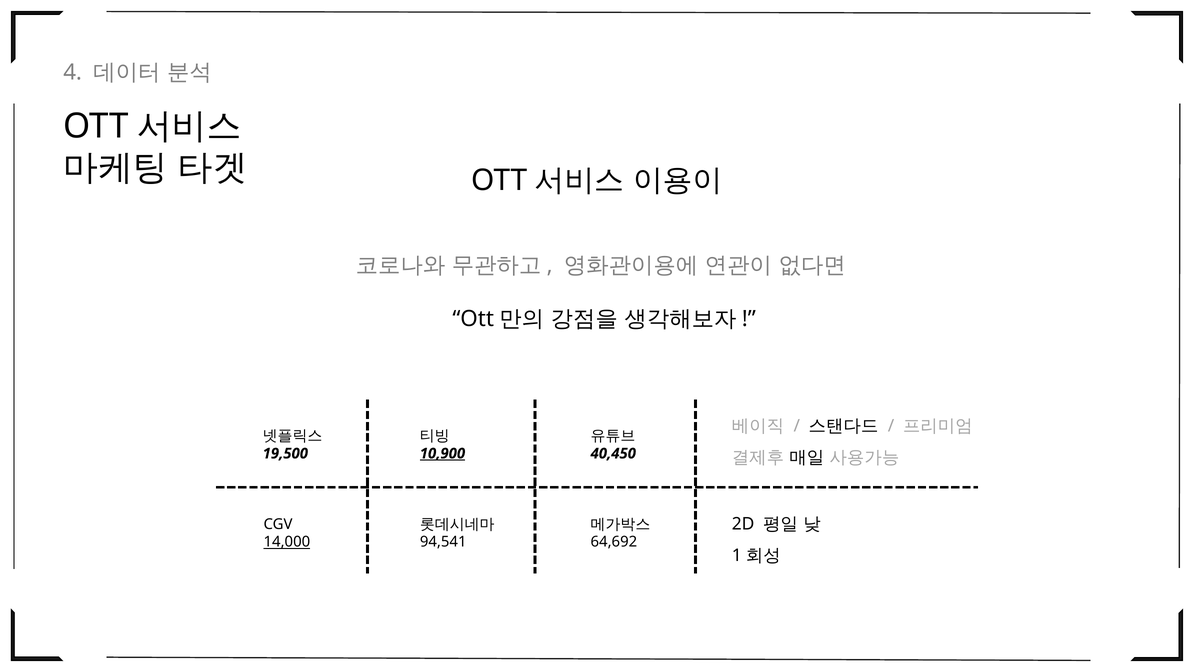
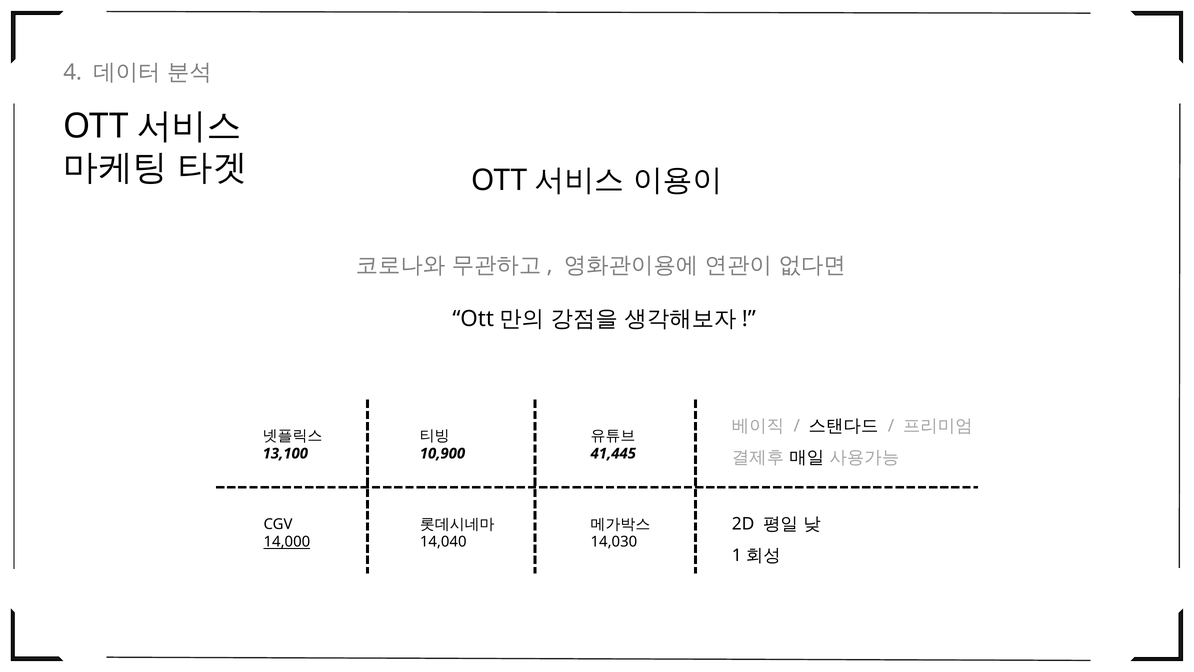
19,500: 19,500 -> 13,100 (285, 453)
10,900 underline: present -> none (442, 453)
40,450: 40,450 -> 41,445 (613, 453)
94,541: 94,541 -> 14,040 (443, 542)
64,692: 64,692 -> 14,030 (614, 542)
